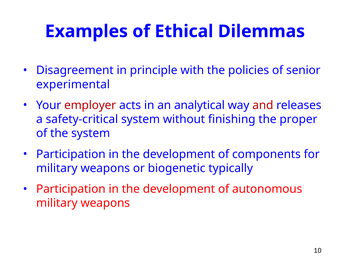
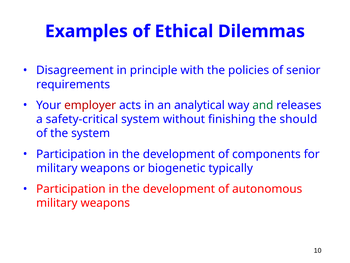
experimental: experimental -> requirements (73, 84)
and colour: red -> green (263, 105)
proper: proper -> should (298, 119)
